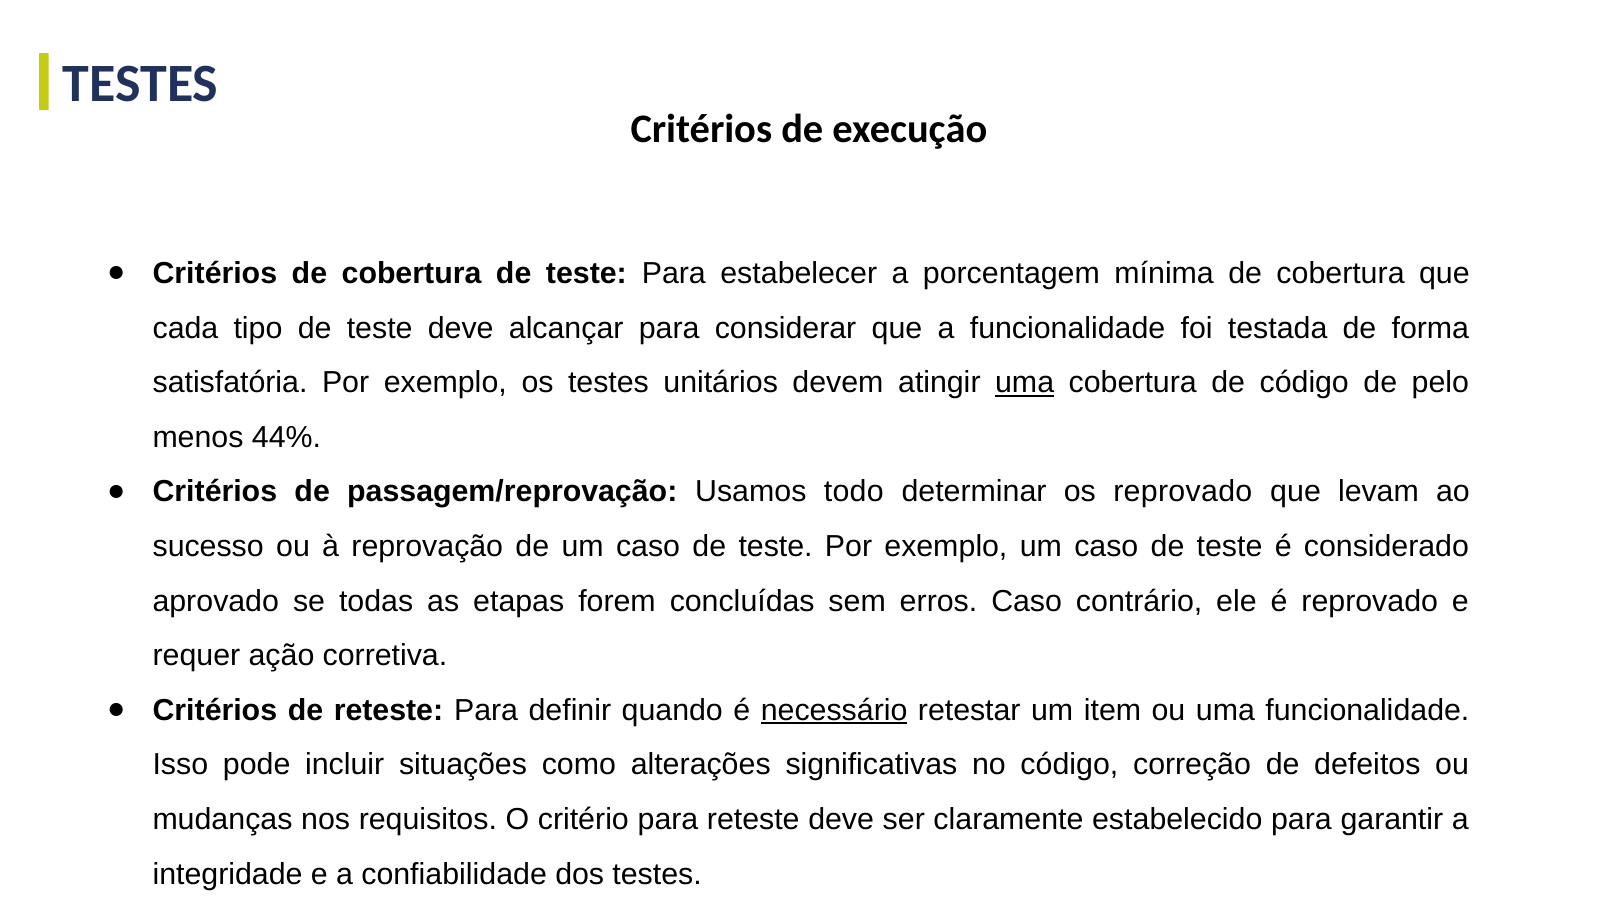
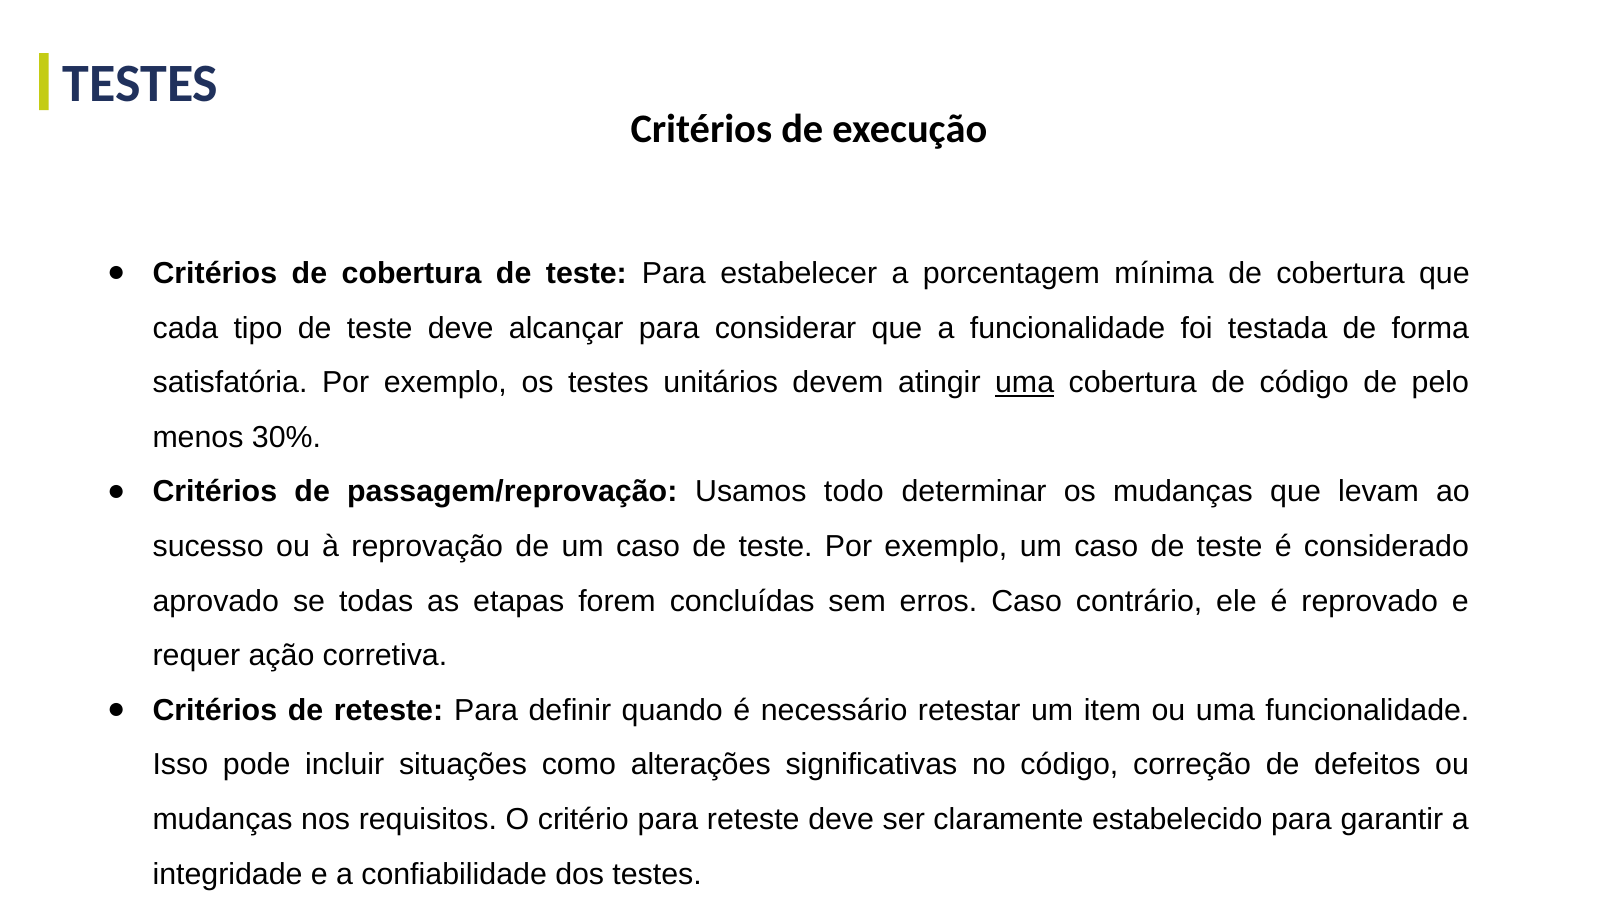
44%: 44% -> 30% (287, 437)
os reprovado: reprovado -> mudanças (1183, 492)
necessário underline: present -> none (834, 710)
